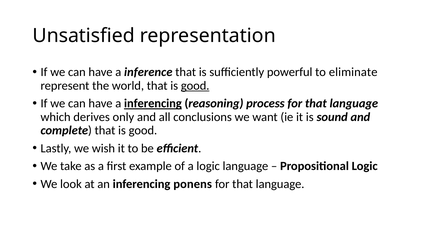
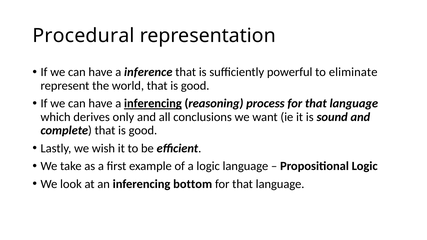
Unsatisfied: Unsatisfied -> Procedural (84, 36)
good underline: present -> none (195, 86)
ponens: ponens -> bottom (193, 184)
